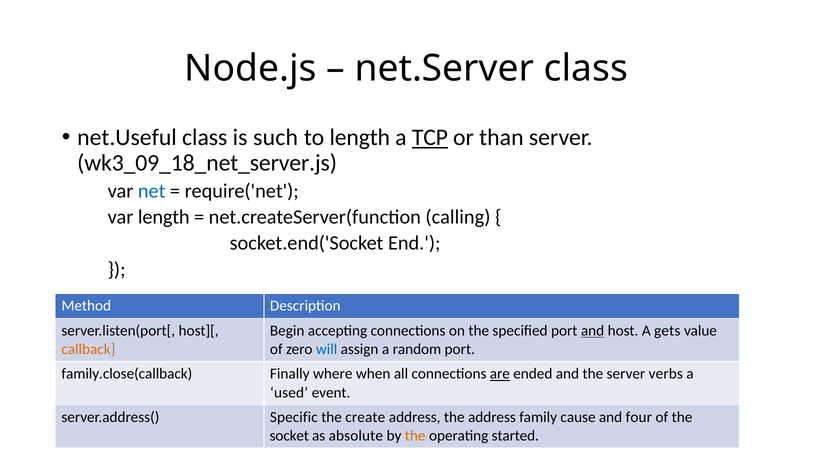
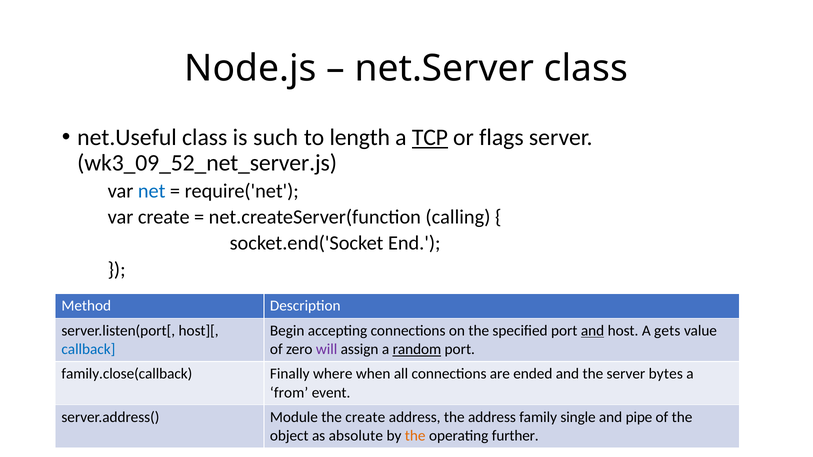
than: than -> flags (501, 137)
wk3_09_18_net_server.js: wk3_09_18_net_server.js -> wk3_09_52_net_server.js (207, 163)
var length: length -> create (164, 217)
callback colour: orange -> blue (88, 349)
will colour: blue -> purple (327, 349)
random underline: none -> present (417, 349)
are underline: present -> none (500, 374)
verbs: verbs -> bytes (666, 374)
used: used -> from (289, 393)
Specific: Specific -> Module (294, 417)
cause: cause -> single (578, 417)
four: four -> pipe (639, 417)
socket: socket -> object (289, 436)
started: started -> further (515, 436)
